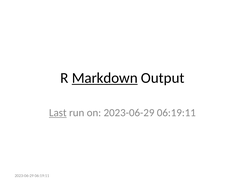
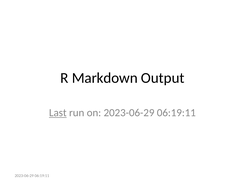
Markdown underline: present -> none (105, 78)
